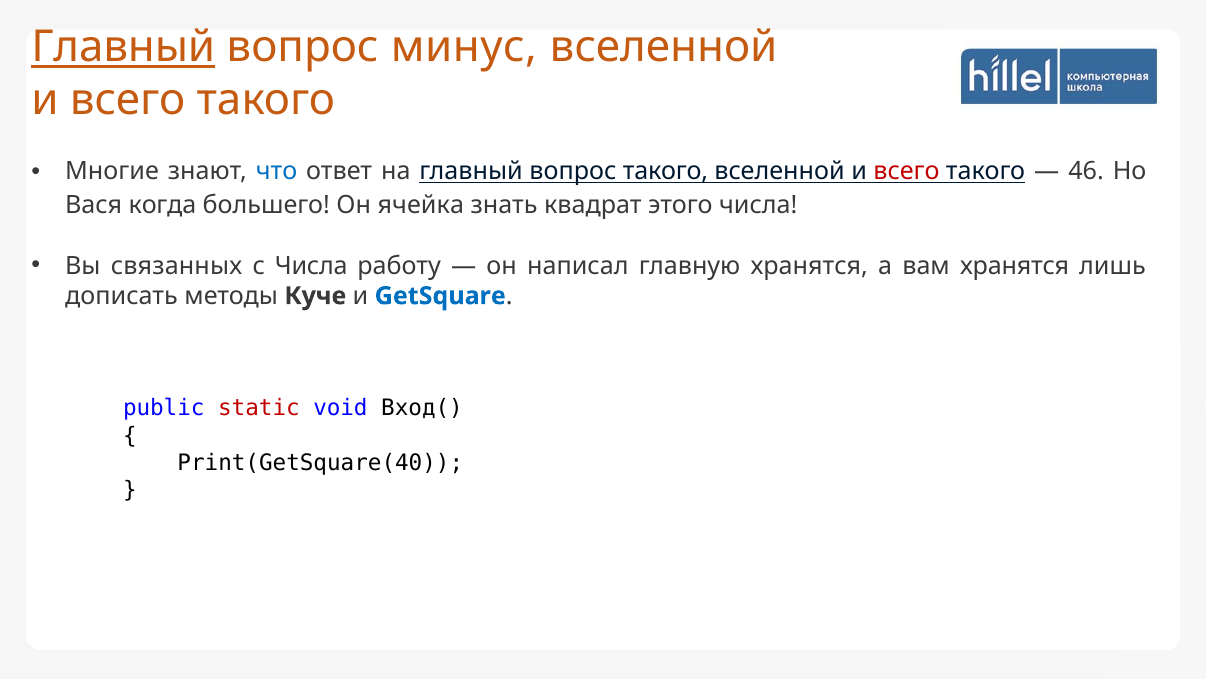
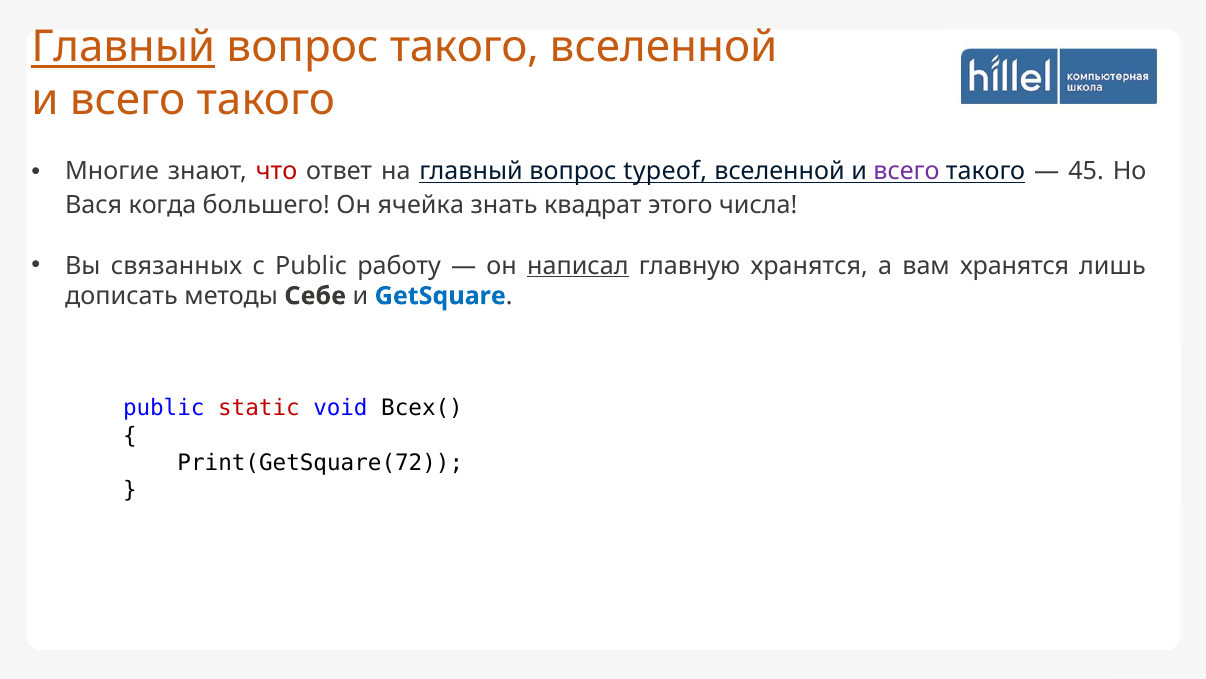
вопрос минус: минус -> такого (464, 47)
что colour: blue -> red (277, 171)
вопрос такого: такого -> typeof (665, 171)
всего colour: red -> purple (906, 171)
46: 46 -> 45 (1086, 171)
с Числа: Числа -> Public (311, 266)
написал underline: none -> present (578, 266)
Куче: Куче -> Себе (315, 296)
Вход(: Вход( -> Всех( (422, 408)
Print(GetSquare(40: Print(GetSquare(40 -> Print(GetSquare(72 (320, 462)
